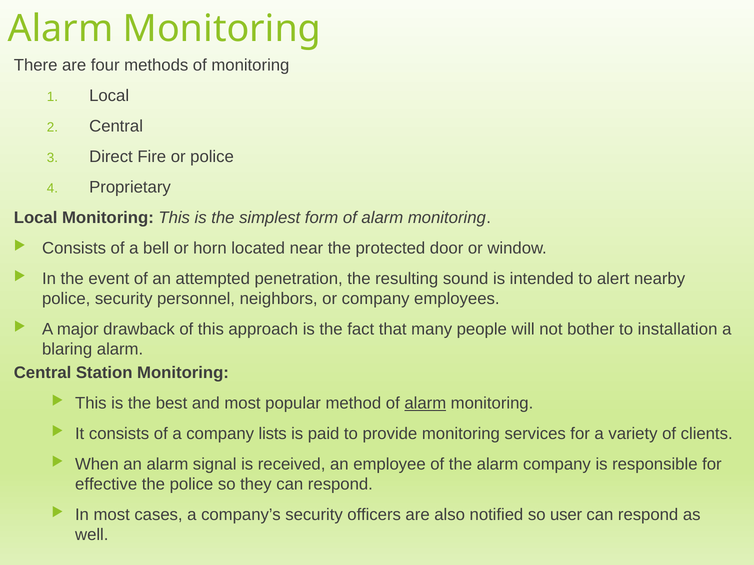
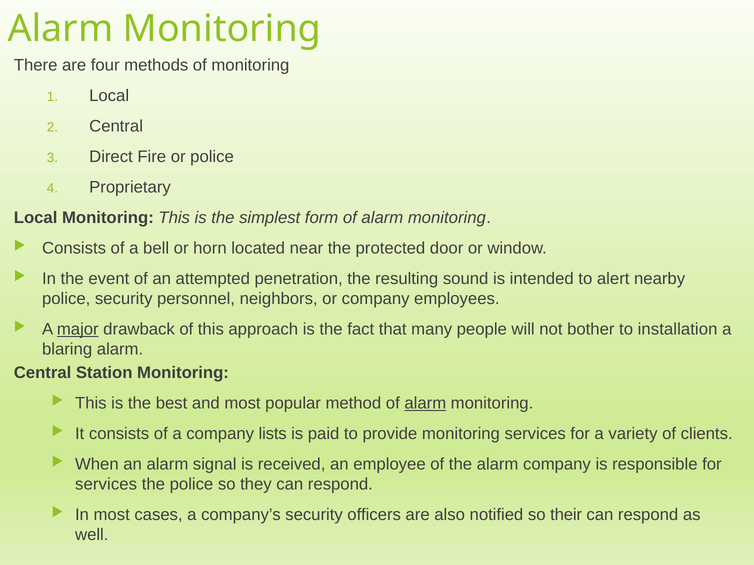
major underline: none -> present (78, 330)
effective: effective -> services (106, 485)
user: user -> their (566, 515)
